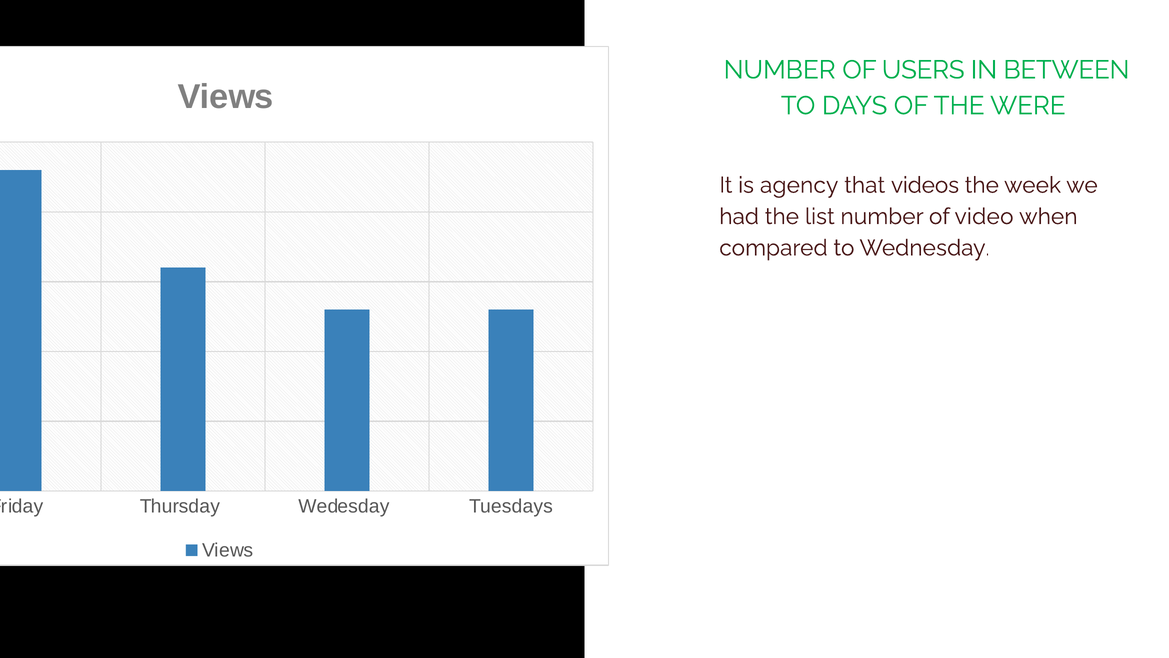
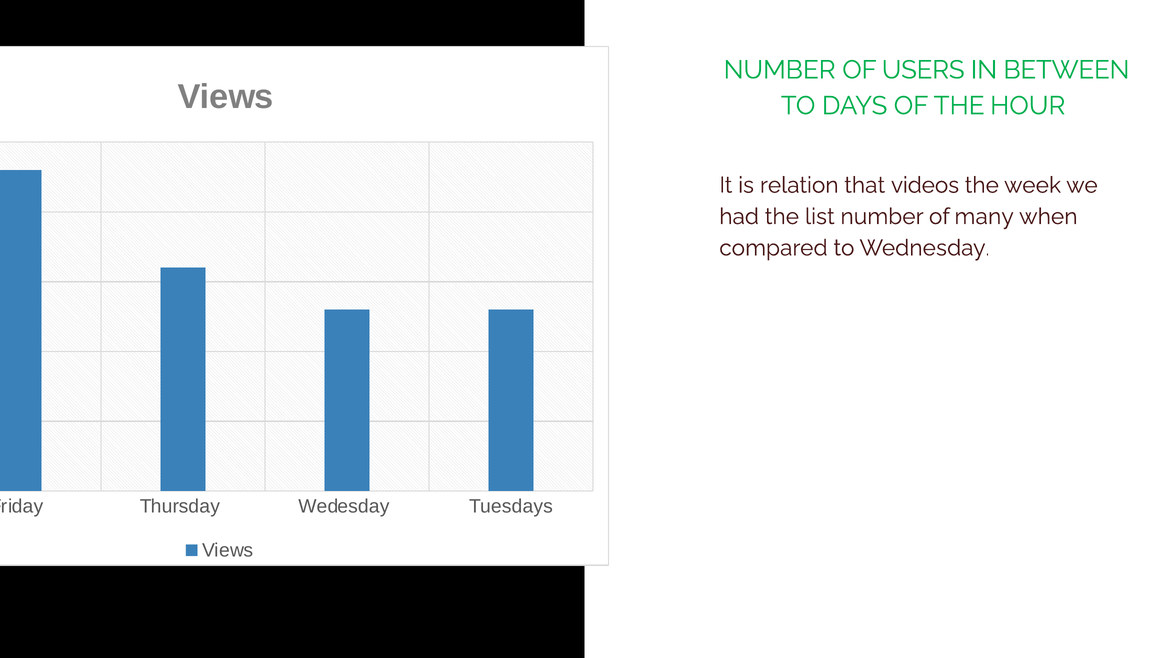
WERE: WERE -> HOUR (1028, 106)
agency: agency -> relation (799, 185)
video: video -> many (984, 216)
